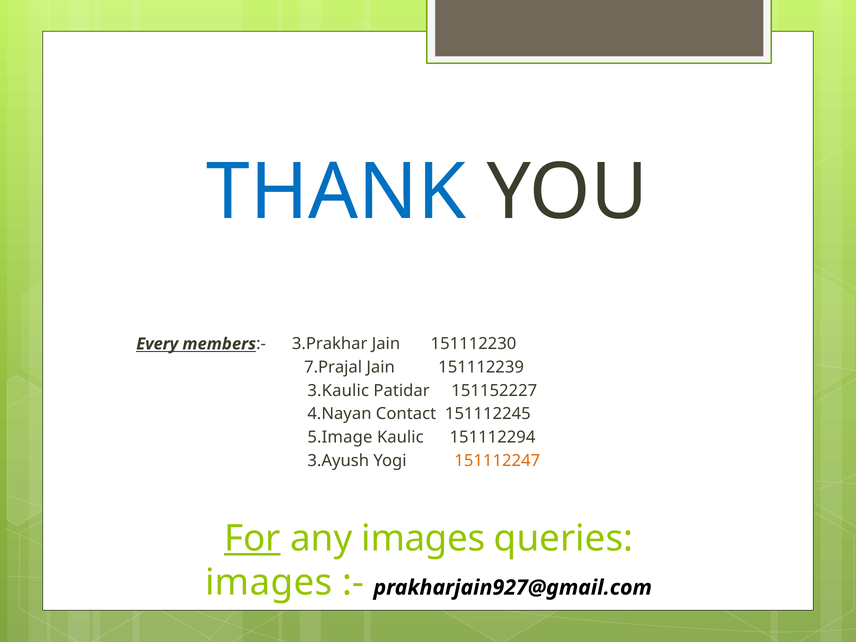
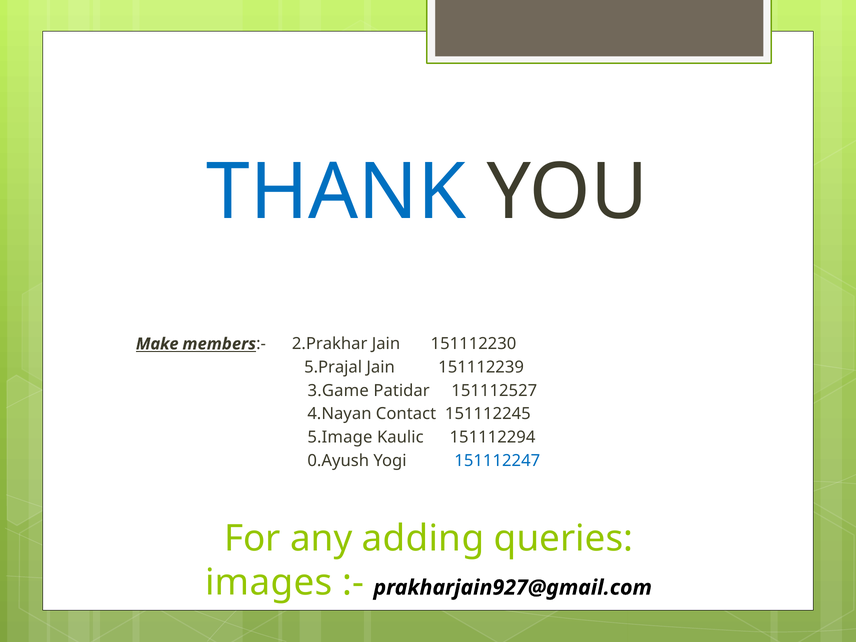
Every: Every -> Make (157, 344)
3.Prakhar: 3.Prakhar -> 2.Prakhar (330, 344)
7.Prajal: 7.Prajal -> 5.Prajal (333, 367)
3.Kaulic: 3.Kaulic -> 3.Game (338, 391)
151152227: 151152227 -> 151112527 (494, 391)
3.Ayush: 3.Ayush -> 0.Ayush (338, 461)
151112247 colour: orange -> blue (497, 461)
For underline: present -> none (252, 538)
any images: images -> adding (423, 538)
